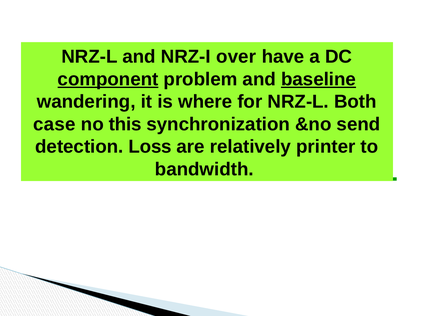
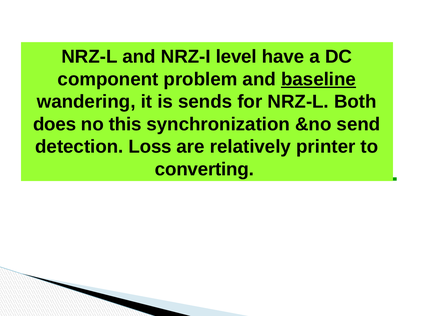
over: over -> level (236, 57)
component underline: present -> none (108, 79)
where: where -> sends (205, 102)
case: case -> does (55, 124)
bandwidth: bandwidth -> converting (204, 169)
